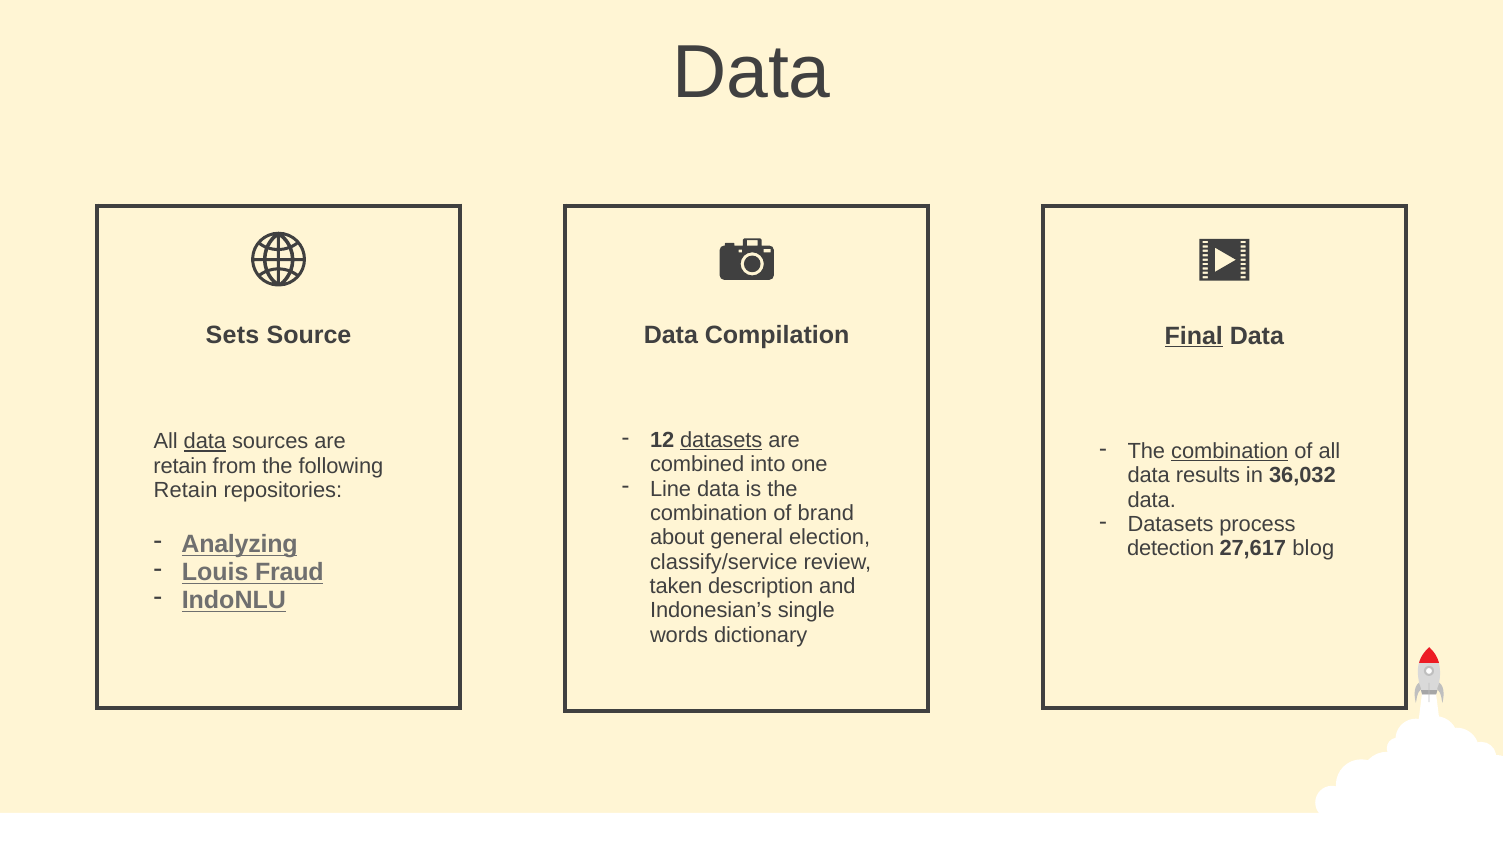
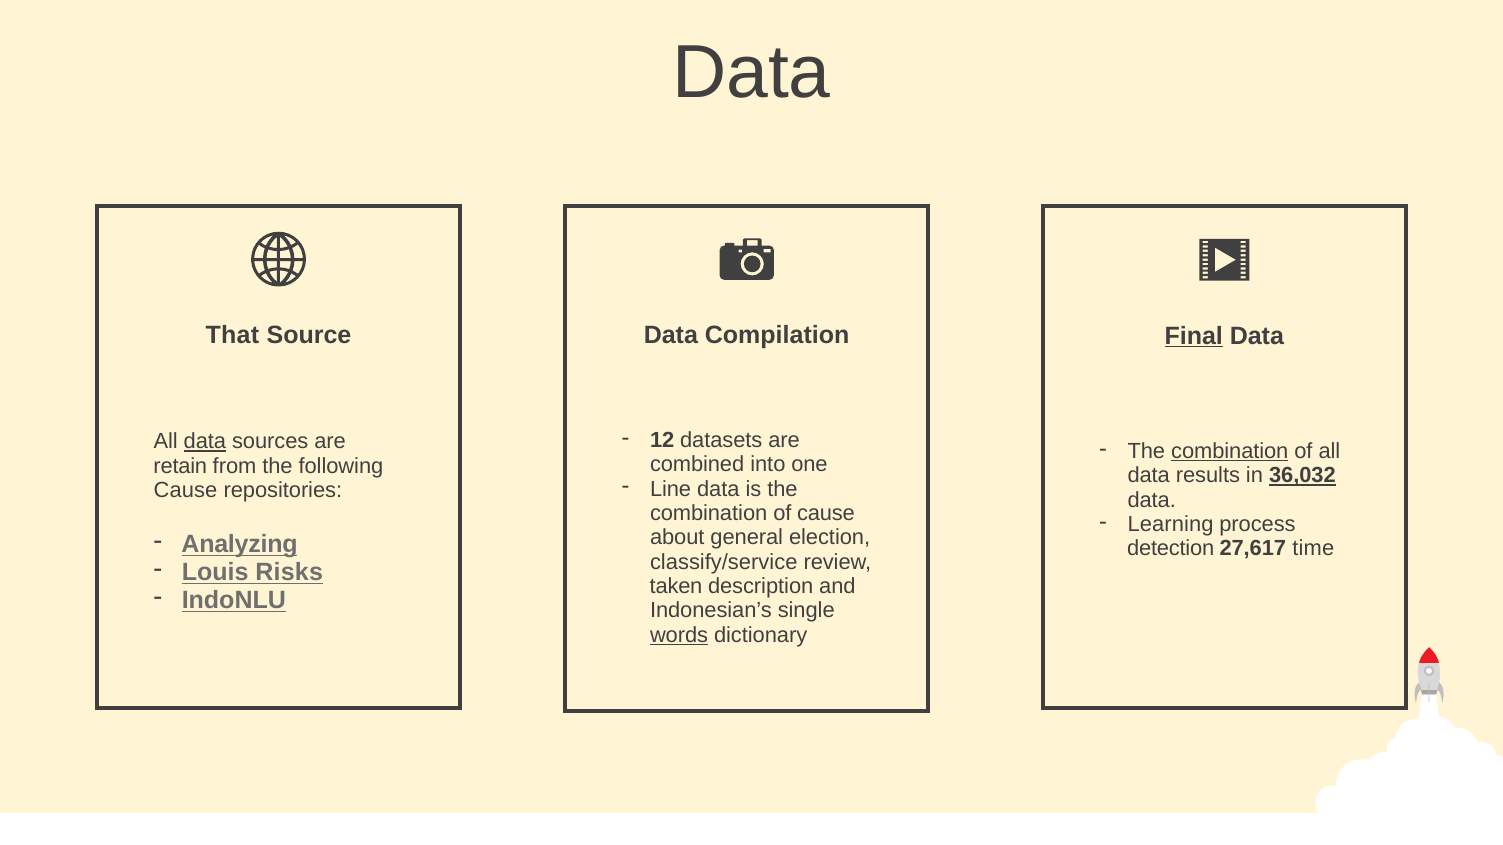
Sets: Sets -> That (232, 335)
datasets underline: present -> none (721, 441)
36,032 underline: none -> present (1302, 476)
Retain: Retain -> Cause (186, 490)
of brand: brand -> cause (826, 514)
Datasets: Datasets -> Learning (1171, 525)
blog: blog -> time (1313, 549)
Fraud: Fraud -> Risks (289, 573)
words underline: none -> present (679, 635)
